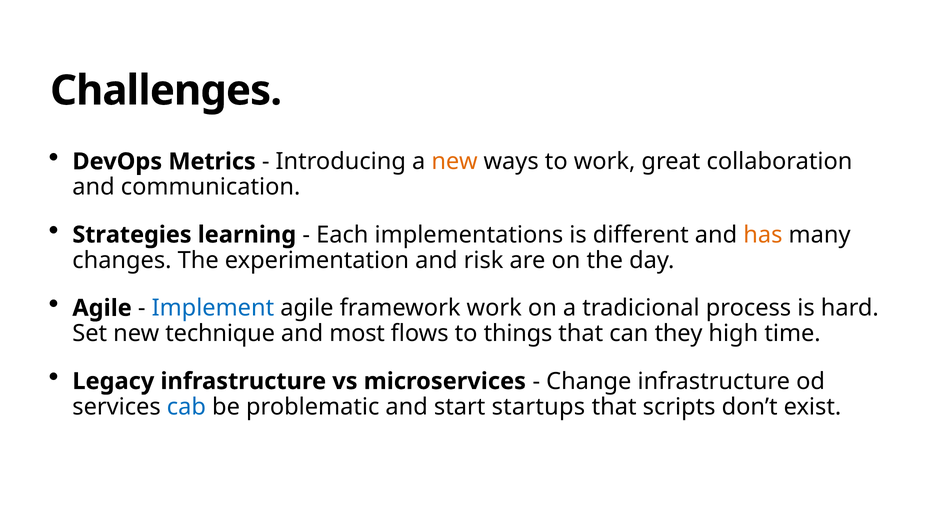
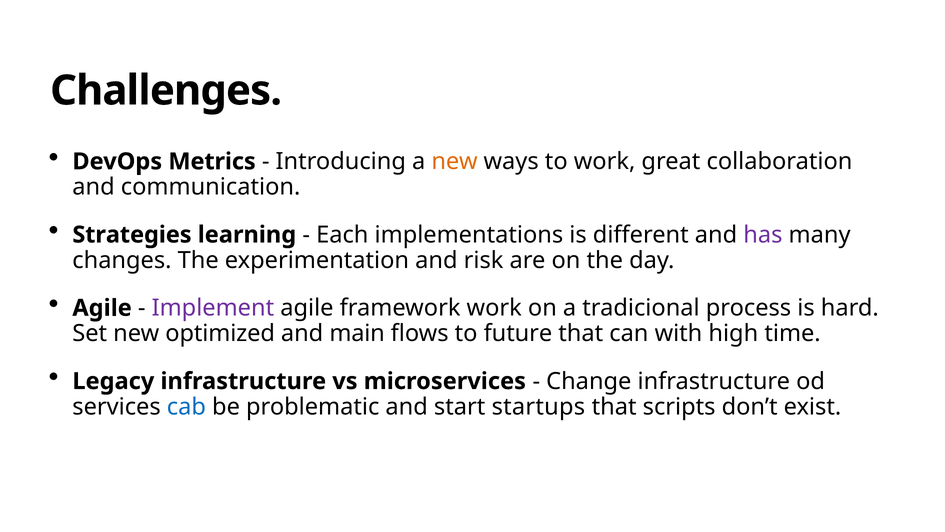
has colour: orange -> purple (763, 235)
Implement colour: blue -> purple (213, 308)
technique: technique -> optimized (220, 333)
most: most -> main (357, 333)
things: things -> future (518, 333)
they: they -> with (678, 333)
